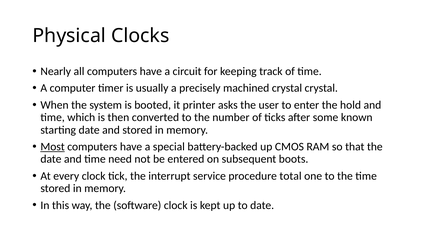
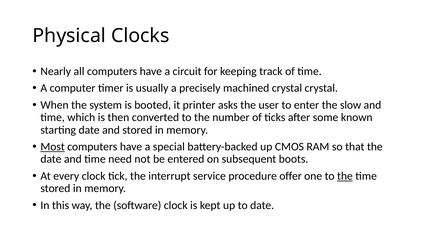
hold: hold -> slow (351, 105)
total: total -> offer (291, 176)
the underline: none -> present (345, 176)
